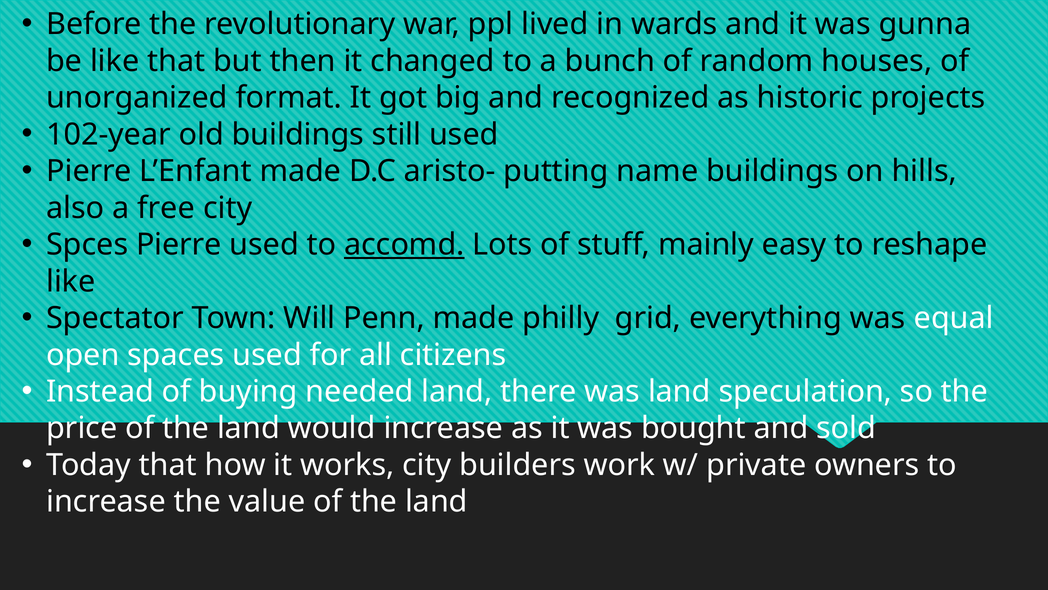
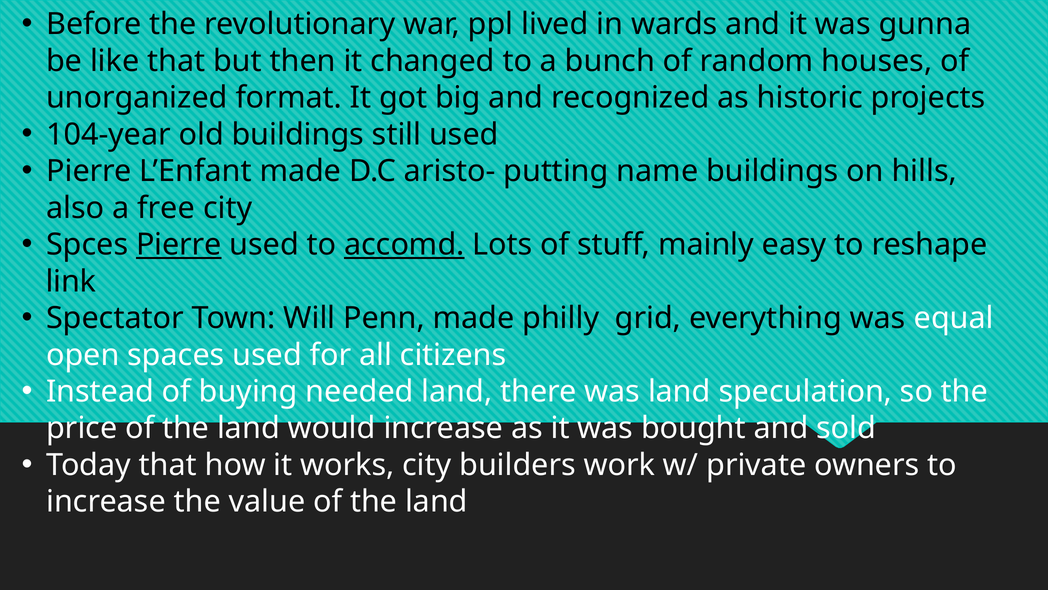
102-year: 102-year -> 104-year (109, 134)
Pierre underline: none -> present (179, 245)
like: like -> link (71, 281)
